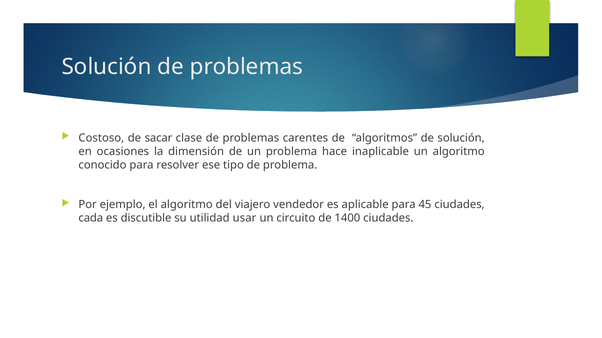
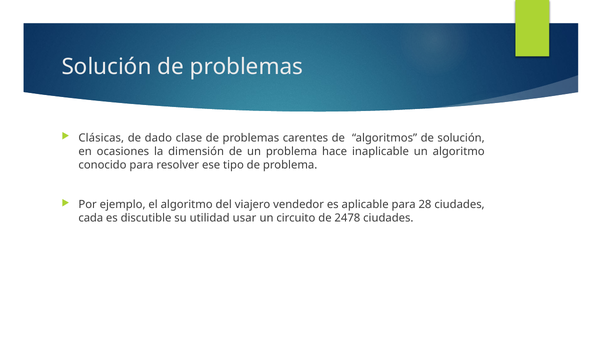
Costoso: Costoso -> Clásicas (101, 138)
sacar: sacar -> dado (158, 138)
45: 45 -> 28 (425, 205)
1400: 1400 -> 2478 (347, 219)
